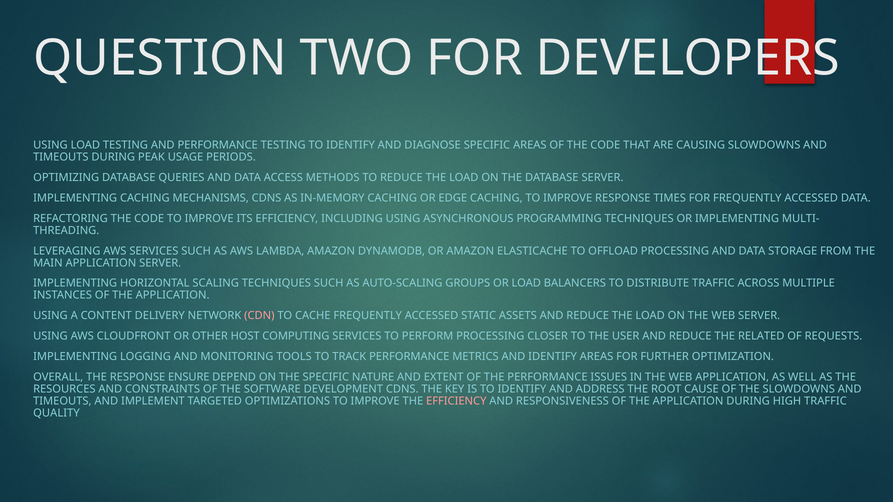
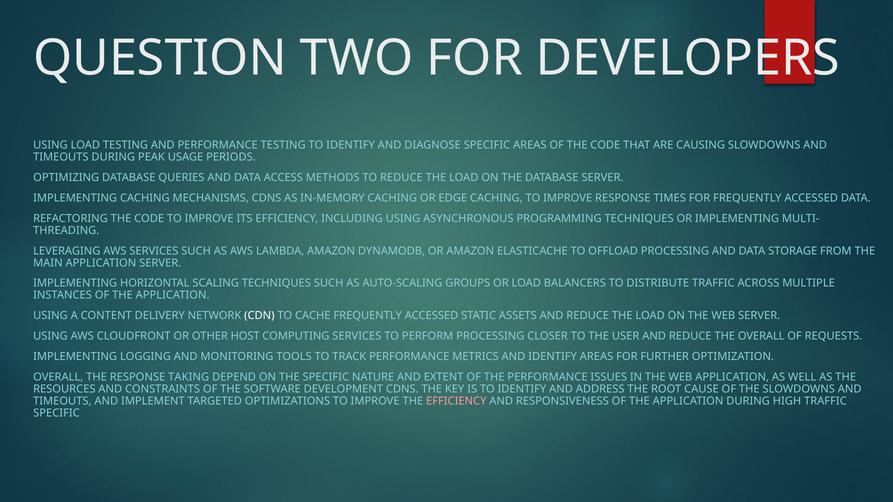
CDN colour: pink -> white (259, 316)
THE RELATED: RELATED -> OVERALL (761, 336)
ENSURE: ENSURE -> TAKING (189, 377)
QUALITY: QUALITY -> SPECIFIC (56, 413)
